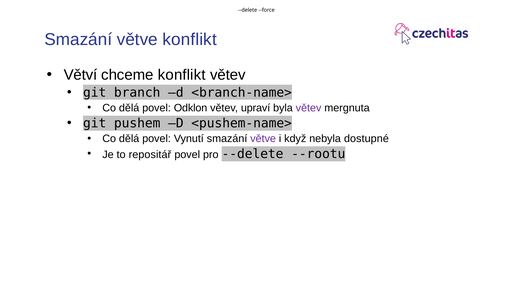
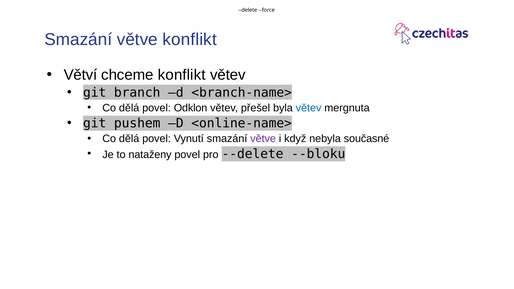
upraví: upraví -> přešel (256, 108)
větev colour: purple -> blue (309, 108)
<pushem-name>: <pushem-name> -> <online-name> (242, 123)
dostupné: dostupné -> současné (367, 139)
repositář: repositář -> nataženy (150, 155)
--rootu: --rootu -> --bloku (318, 154)
